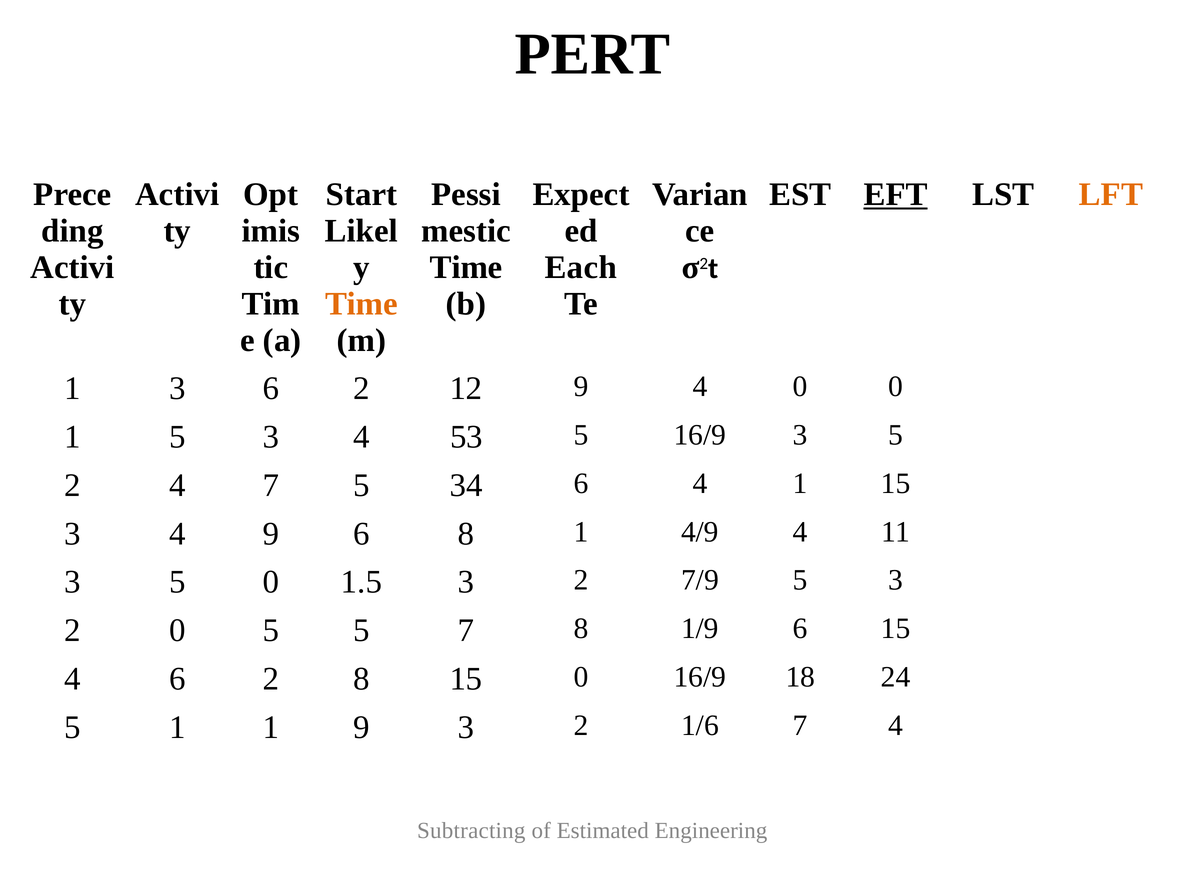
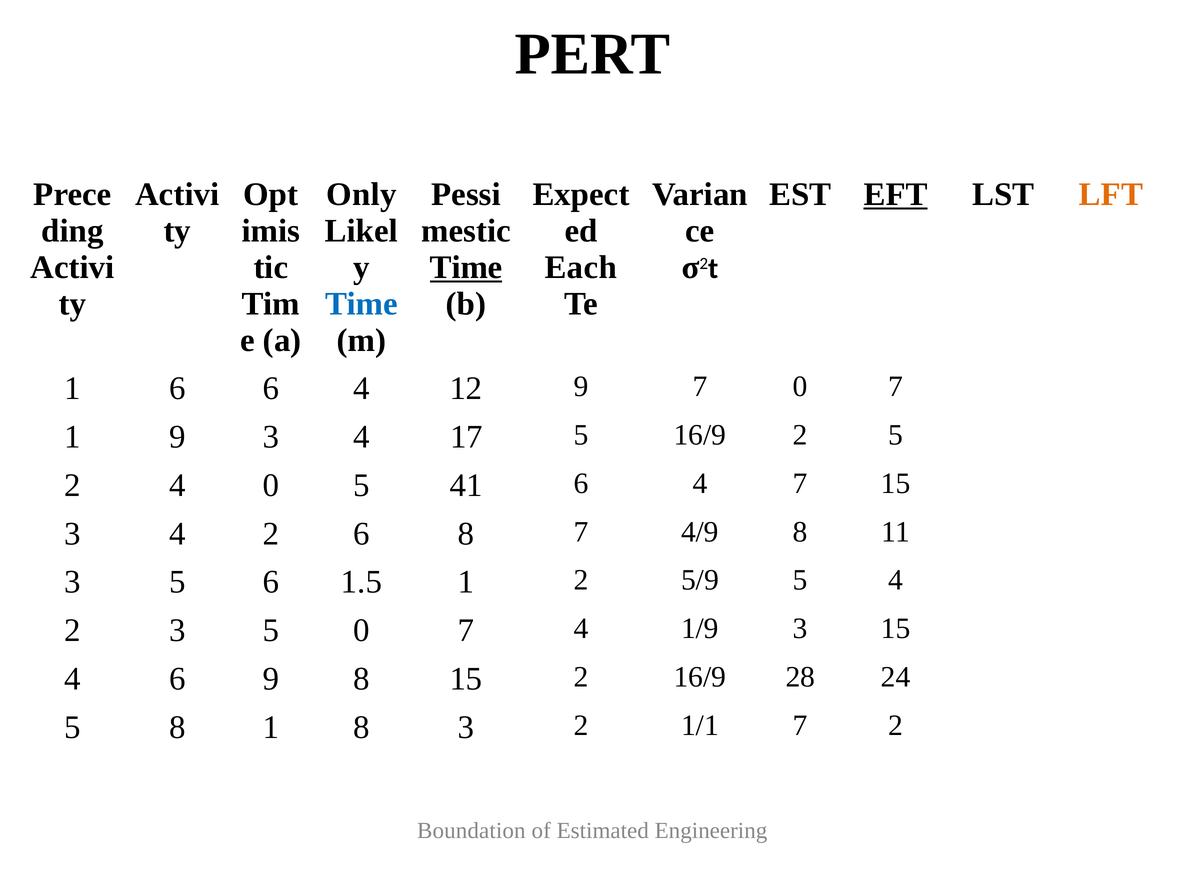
Start: Start -> Only (361, 194)
Time underline: none -> present (466, 267)
Time colour: orange -> blue (361, 304)
1 3: 3 -> 6 (177, 389)
2: 2 -> 4 (362, 389)
9 4: 4 -> 7 (700, 387)
0: 0 -> 7 (896, 387)
1 5: 5 -> 9 (177, 437)
53: 53 -> 17 (466, 437)
16/9 3: 3 -> 2 (800, 435)
4 7: 7 -> 0 (271, 486)
34: 34 -> 41 (466, 486)
4 1: 1 -> 7 (800, 484)
3 4 9: 9 -> 2 (271, 534)
8 1: 1 -> 7 (581, 532)
4/9 4: 4 -> 8 (800, 532)
5 0: 0 -> 6 (271, 583)
1.5 3: 3 -> 1 (466, 583)
7/9: 7/9 -> 5/9 (700, 581)
3: 3 -> 4 (896, 581)
2 0: 0 -> 3 (177, 631)
5 5: 5 -> 0 (362, 631)
7 8: 8 -> 4 (581, 629)
1/9 6: 6 -> 3 (800, 629)
4 6 2: 2 -> 9 (271, 679)
15 0: 0 -> 2 (581, 678)
18: 18 -> 28 (800, 678)
5 1: 1 -> 8 (177, 728)
1 9: 9 -> 8 (362, 728)
1/6: 1/6 -> 1/1 (700, 726)
7 4: 4 -> 2 (896, 726)
Subtracting: Subtracting -> Boundation (471, 832)
